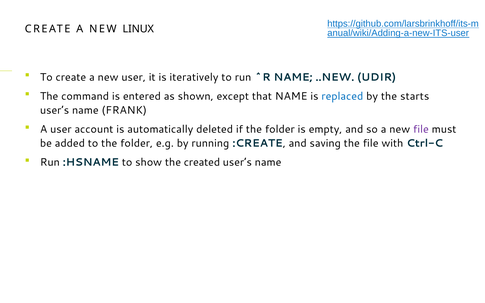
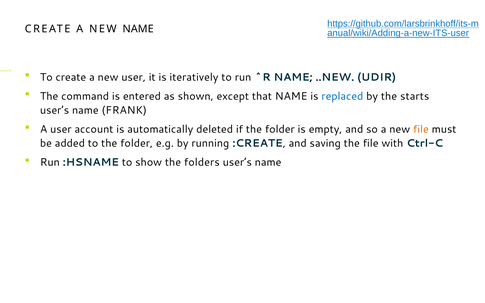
NEW LINUX: LINUX -> NAME (138, 29)
file colour: purple -> orange (421, 129)
created: created -> folders (202, 162)
